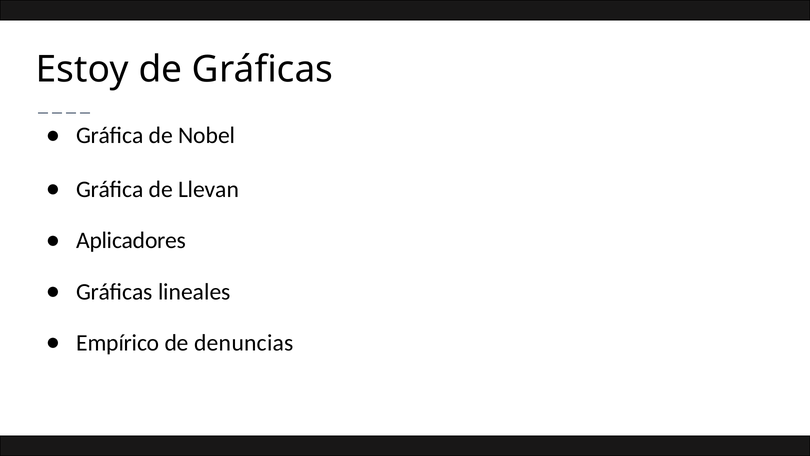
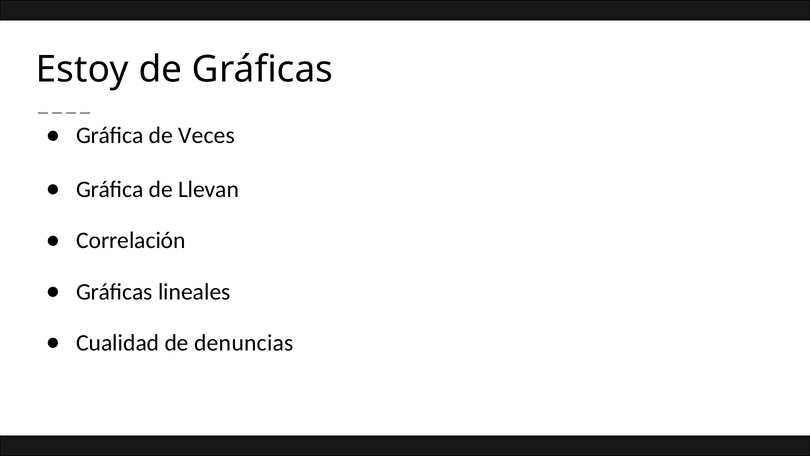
Nobel: Nobel -> Veces (207, 136)
Aplicadores: Aplicadores -> Correlación (131, 240)
Empírico: Empírico -> Cualidad (118, 343)
